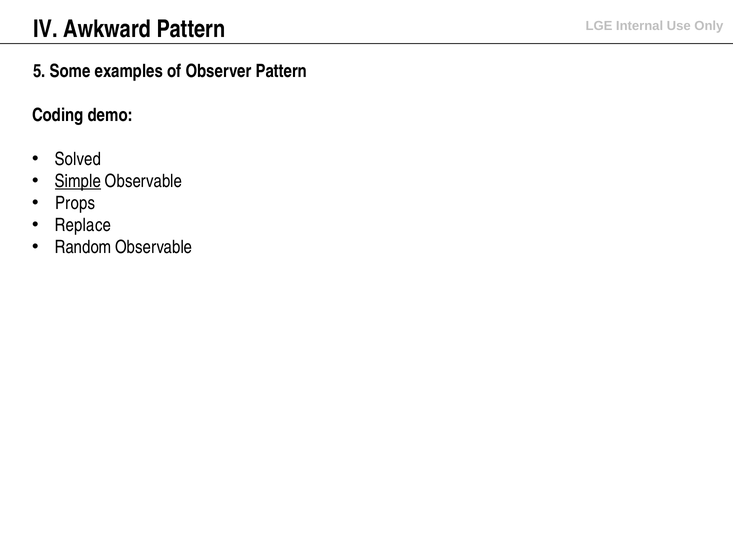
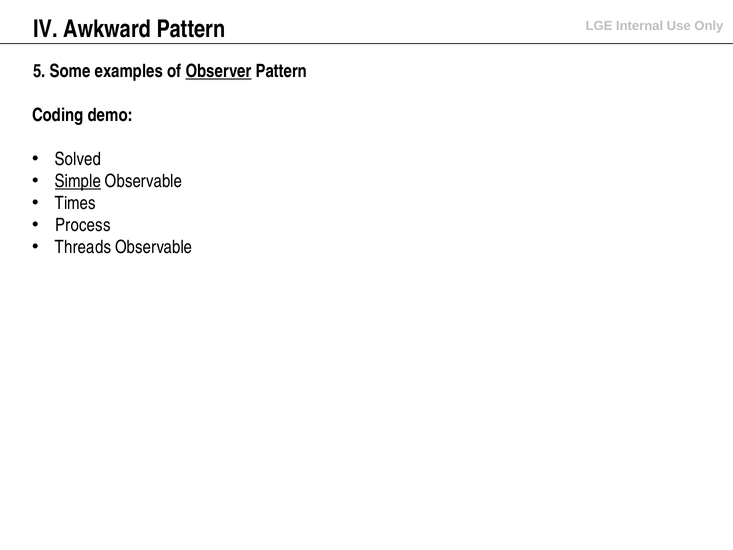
Observer underline: none -> present (219, 71)
Props: Props -> Times (75, 203)
Replace: Replace -> Process (83, 225)
Random: Random -> Threads (83, 247)
